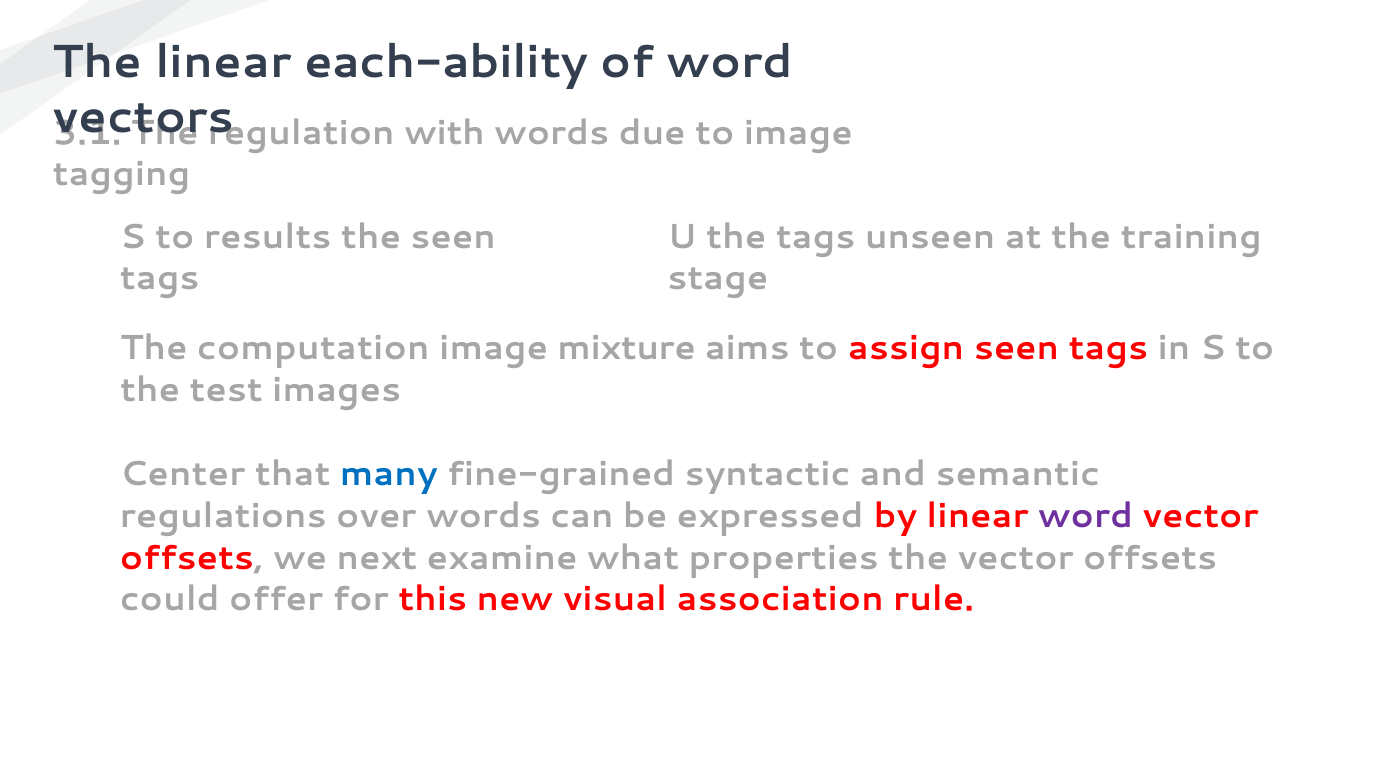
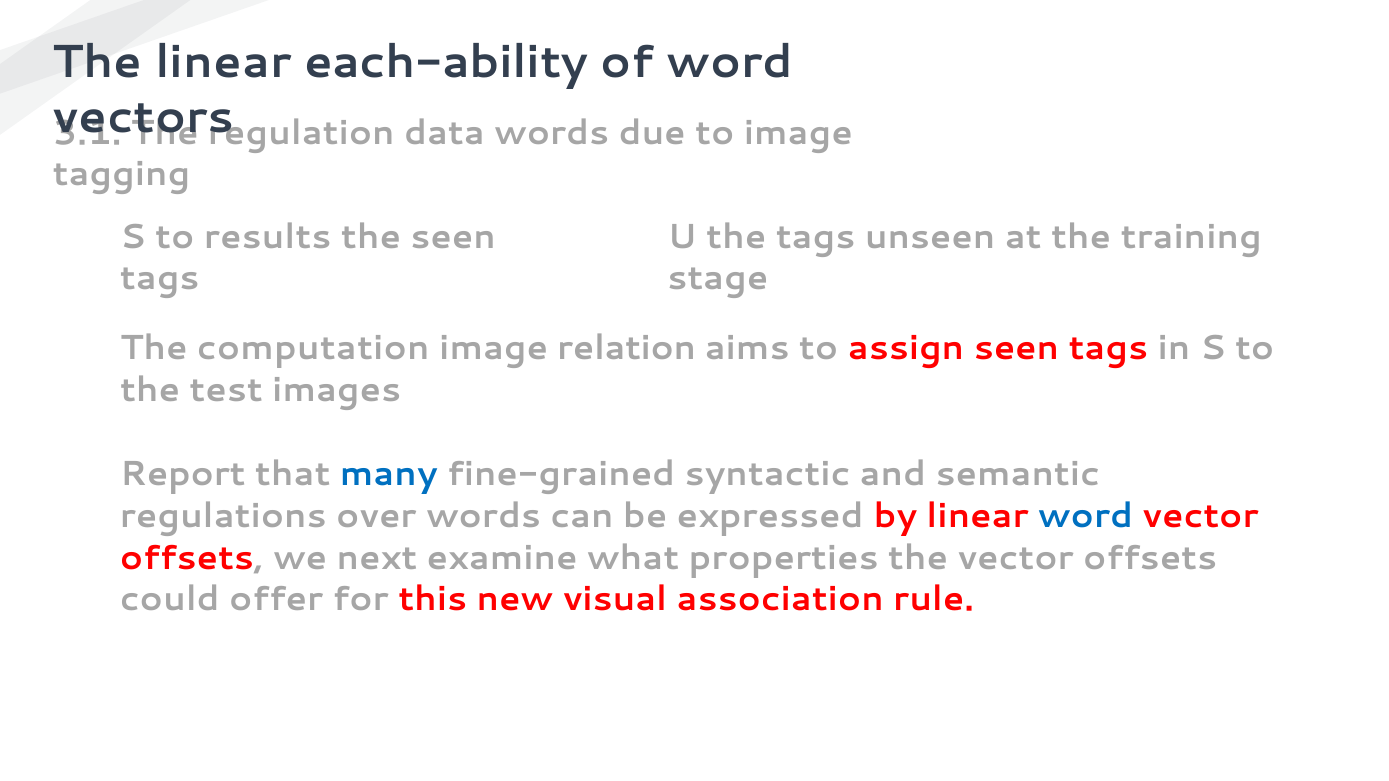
with: with -> data (444, 133)
mixture: mixture -> relation (627, 348)
Center: Center -> Report (183, 475)
word colour: purple -> blue (1086, 516)
